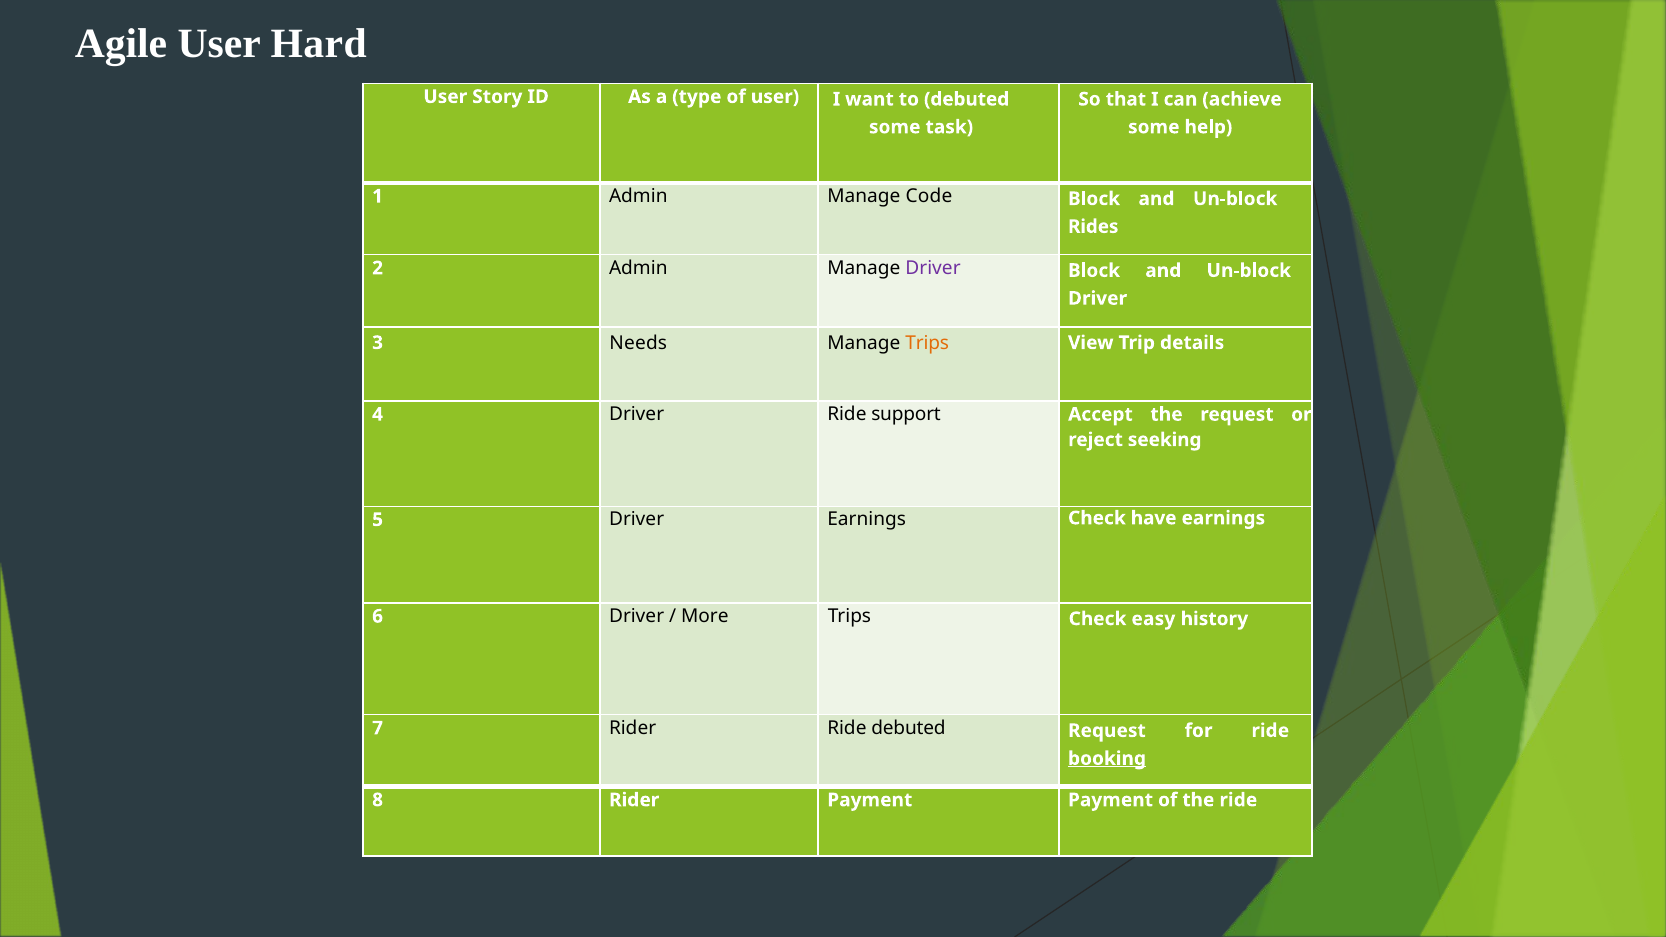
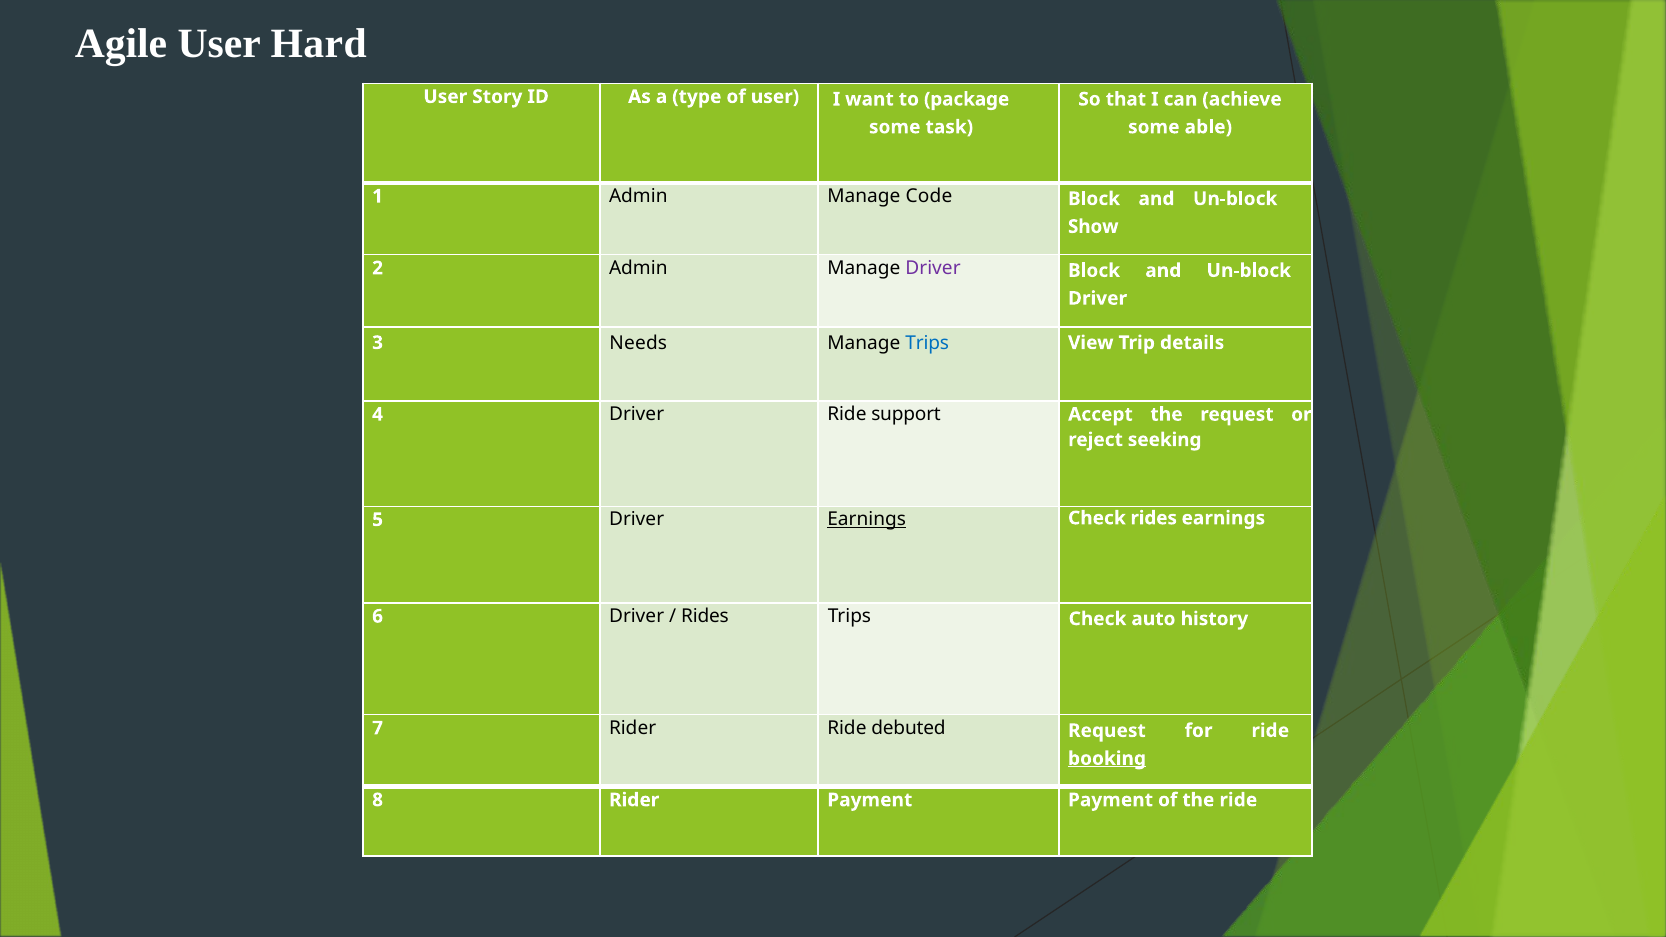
to debuted: debuted -> package (967, 99)
help: help -> able (1208, 127)
Rides: Rides -> Show (1093, 227)
Trips colour: orange -> blue (927, 343)
Earnings underline: none -> present (867, 520)
Check have: have -> rides (1154, 518)
More: More -> Rides (705, 616)
easy: easy -> auto (1153, 619)
